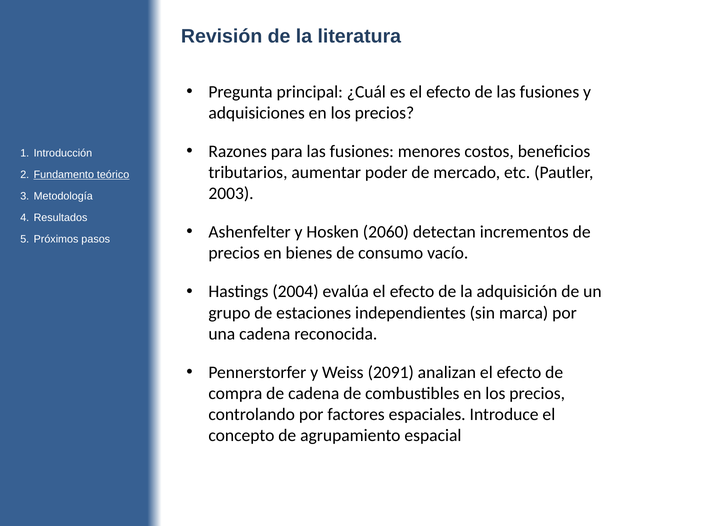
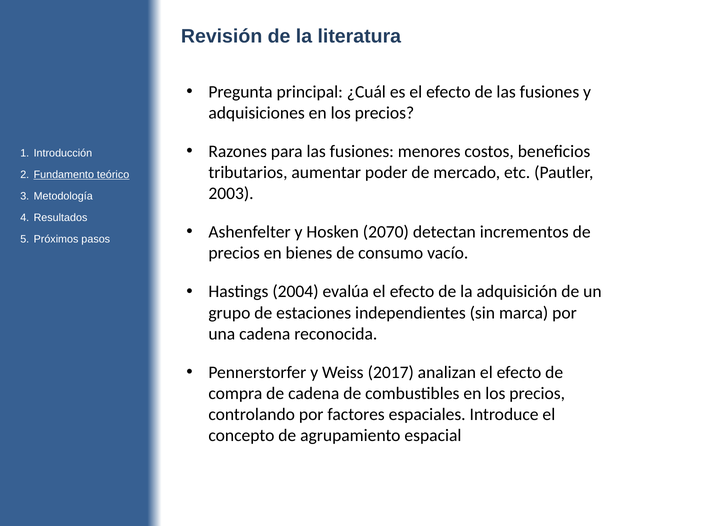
2060: 2060 -> 2070 (386, 232)
2091: 2091 -> 2017 (391, 373)
